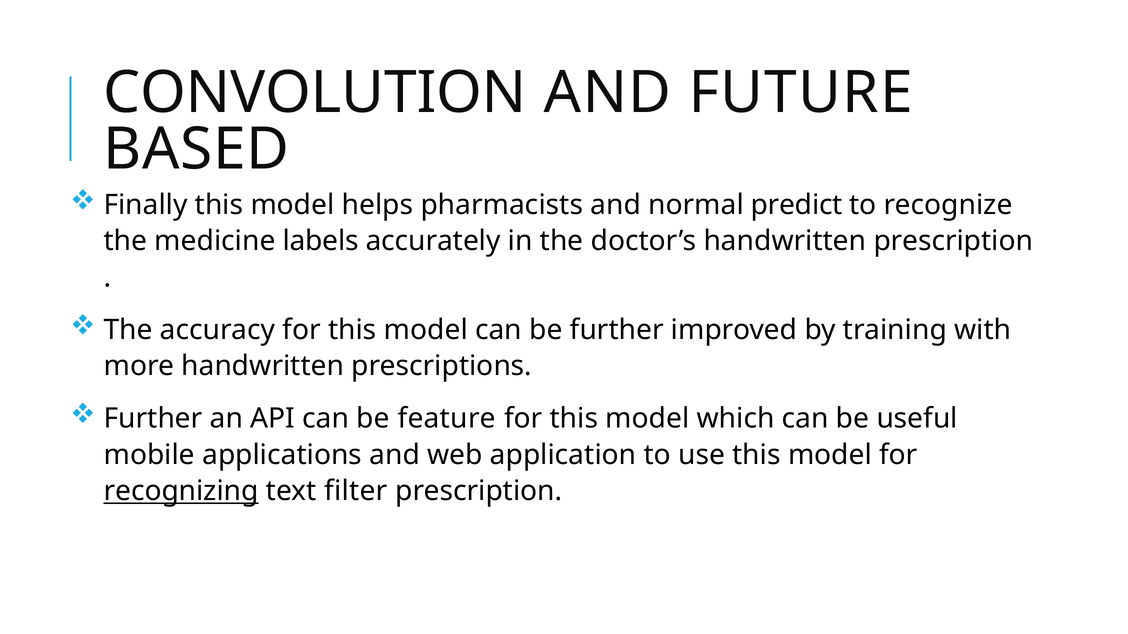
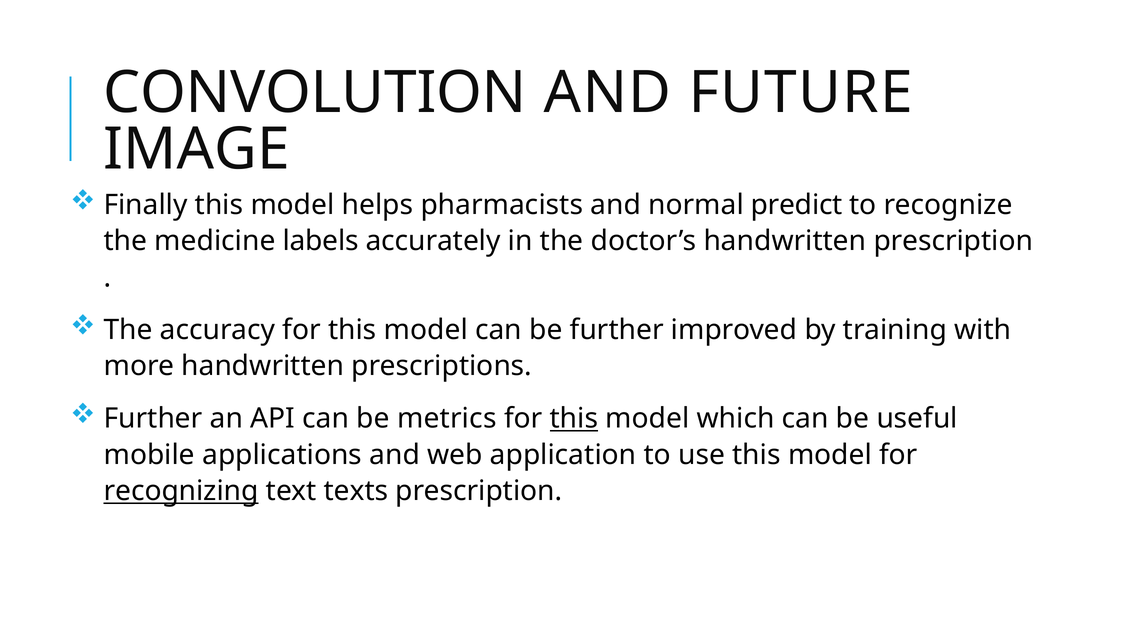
BASED: BASED -> IMAGE (197, 149)
feature: feature -> metrics (447, 419)
this underline: none -> present (574, 419)
filter: filter -> texts (356, 491)
